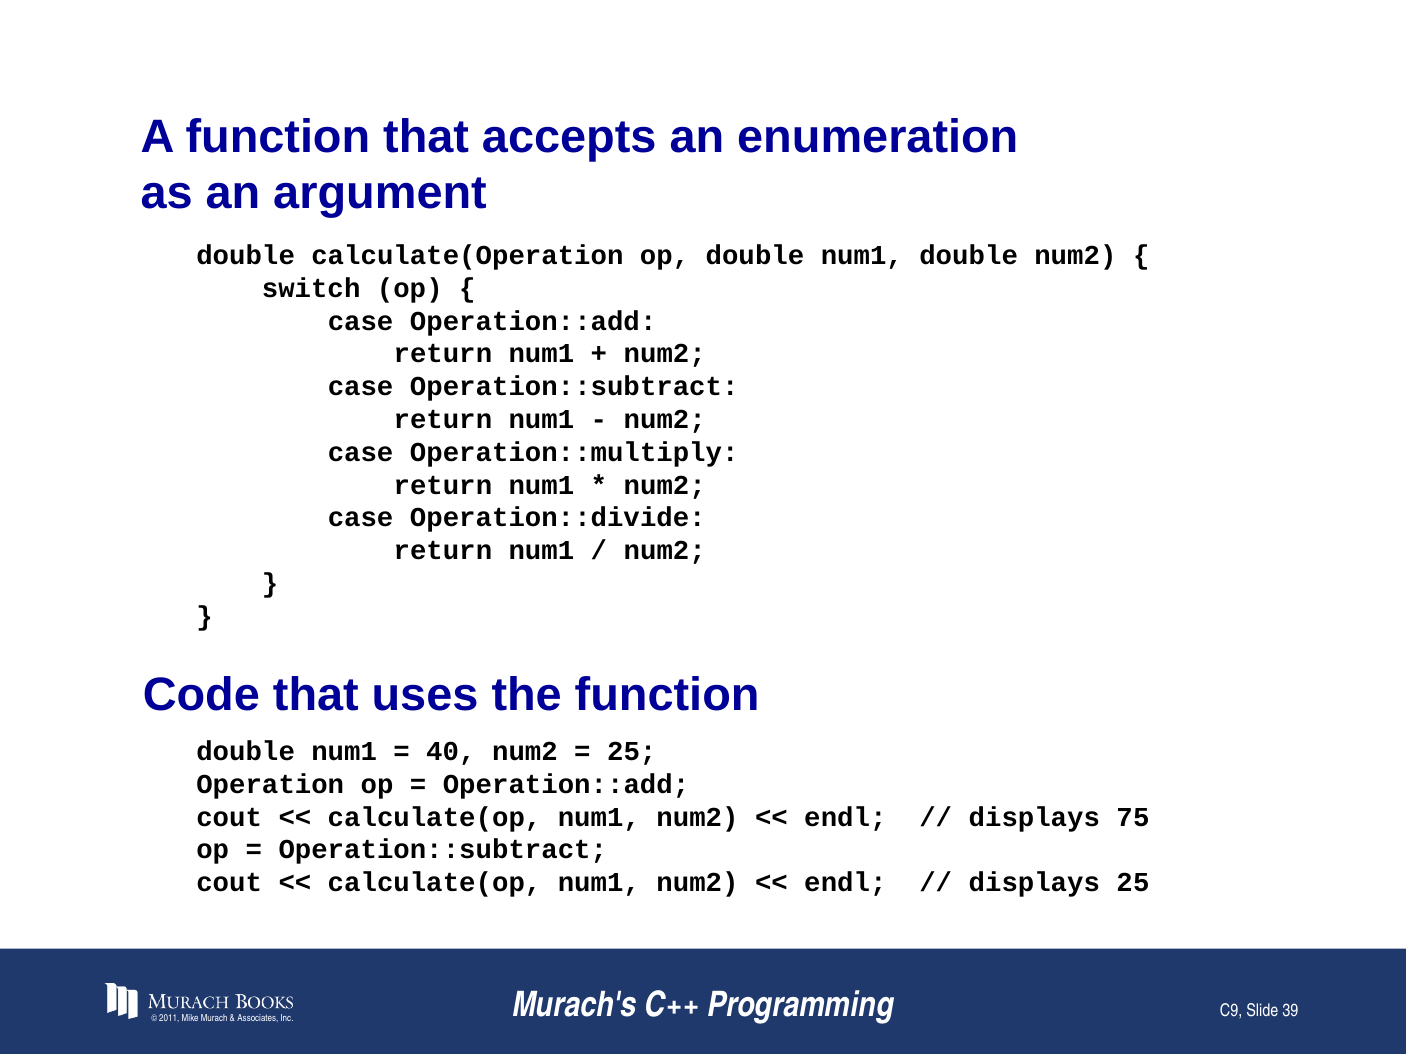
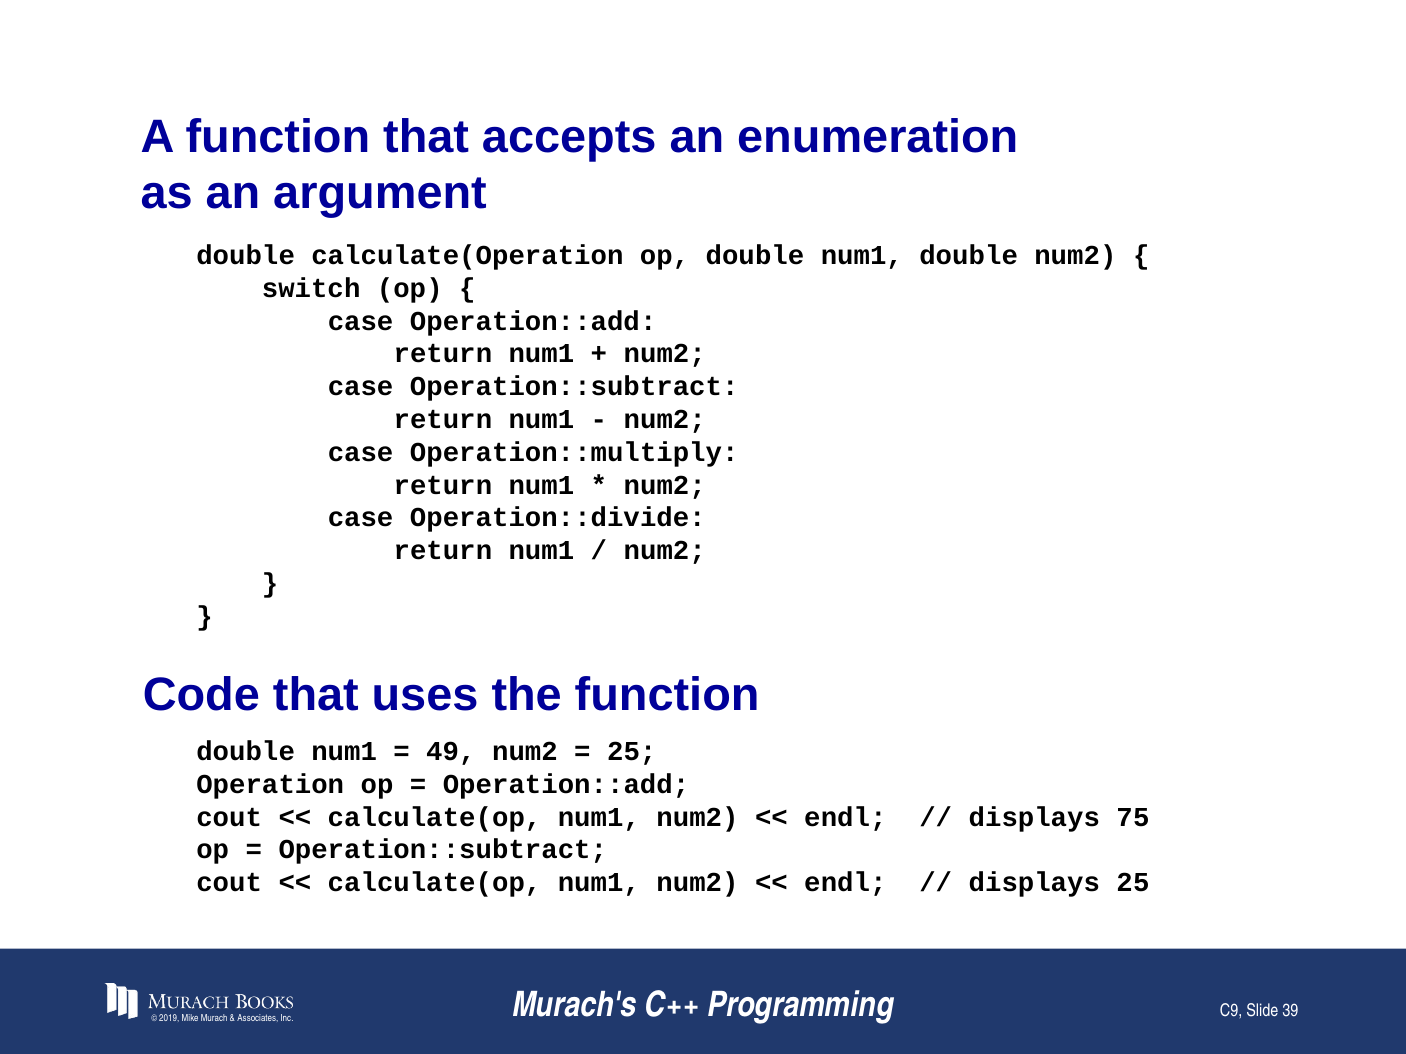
40: 40 -> 49 (451, 752)
2011: 2011 -> 2019 (169, 1019)
